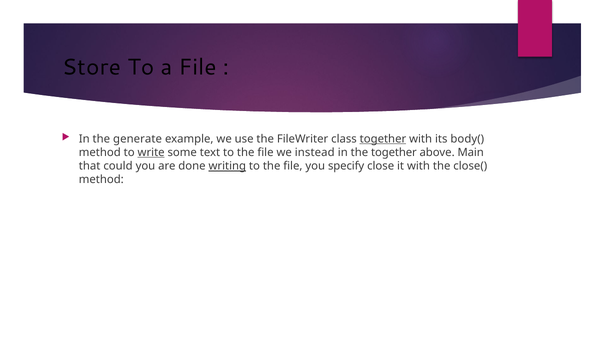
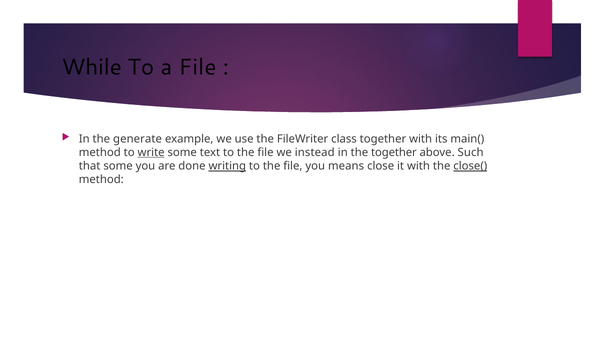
Store: Store -> While (92, 67)
together underline: present -> none (383, 139)
body(: body( -> main( (467, 139)
Main: Main -> Such (471, 153)
that could: could -> some (118, 166)
specify: specify -> means (346, 166)
close( underline: none -> present (470, 166)
